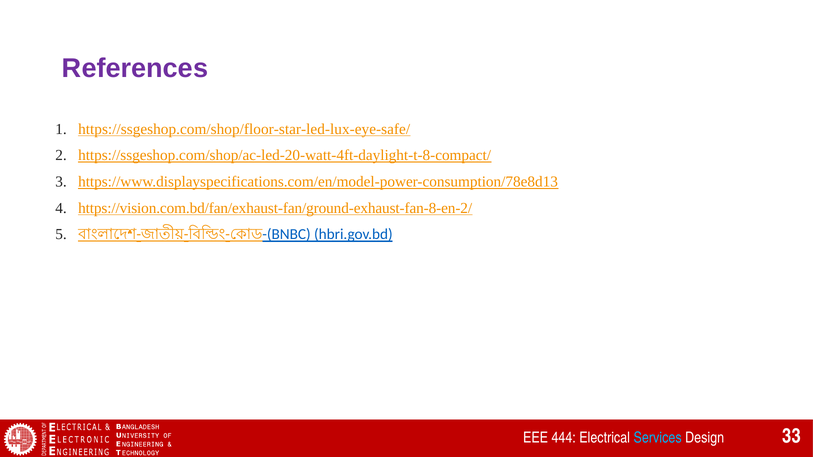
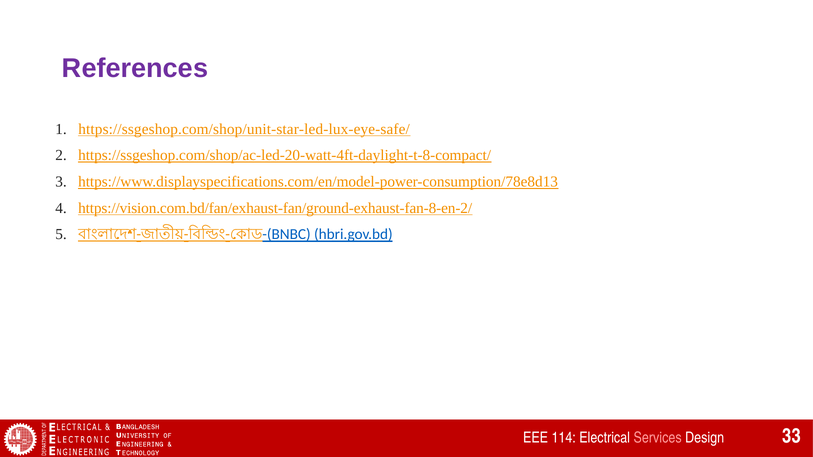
https://ssgeshop.com/shop/floor-star-led-lux-eye-safe/: https://ssgeshop.com/shop/floor-star-led-lux-eye-safe/ -> https://ssgeshop.com/shop/unit-star-led-lux-eye-safe/ (244, 129)
444: 444 -> 114 (564, 438)
Services colour: light blue -> pink (658, 438)
